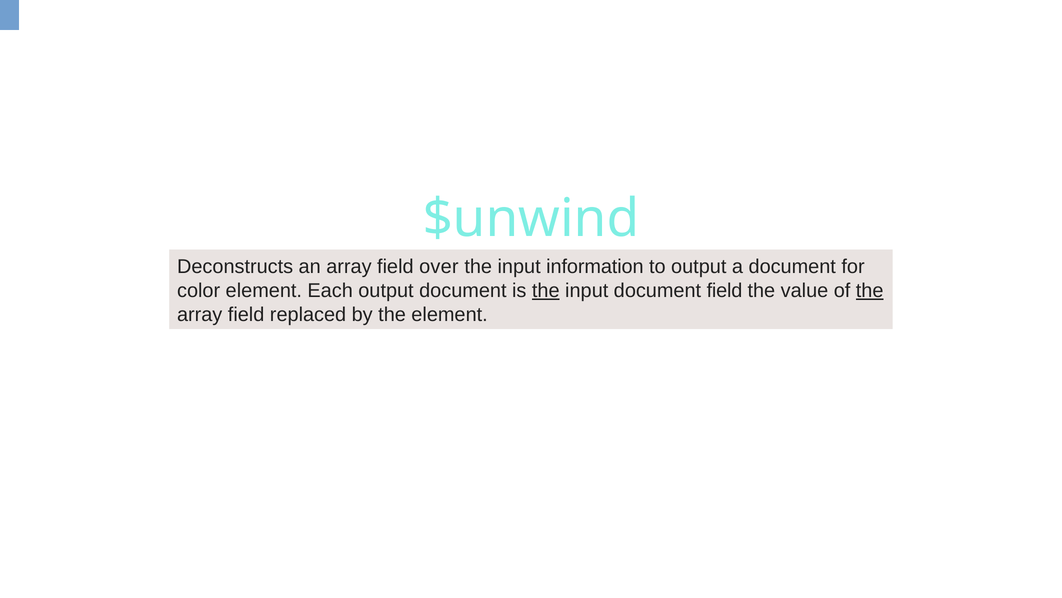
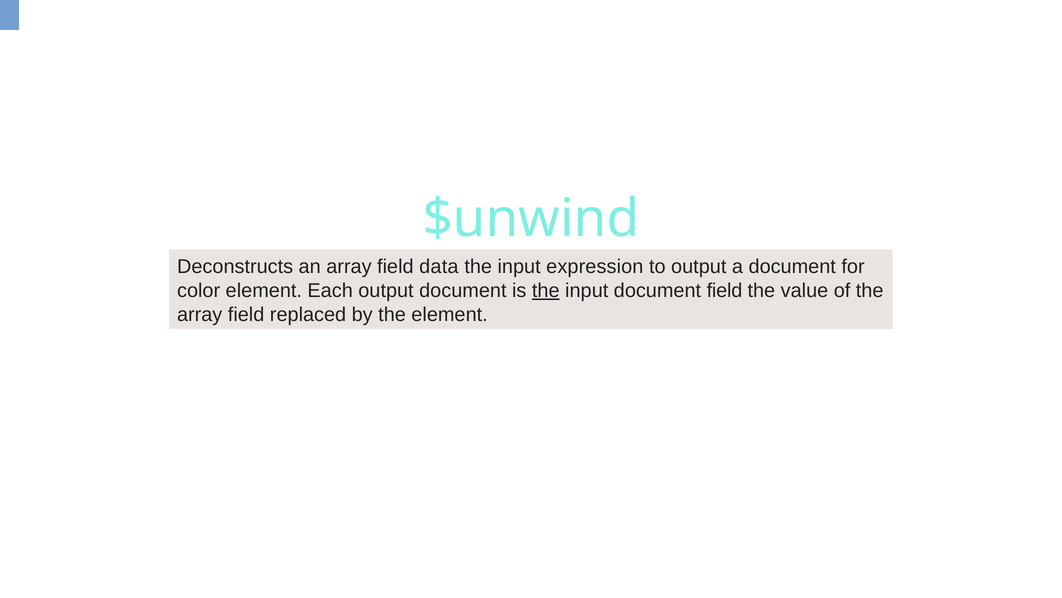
over: over -> data (439, 267)
information: information -> expression (595, 267)
the underline: present -> none (870, 290)
